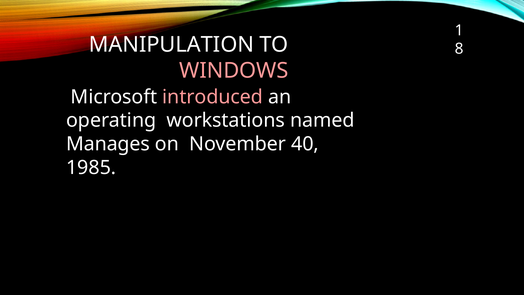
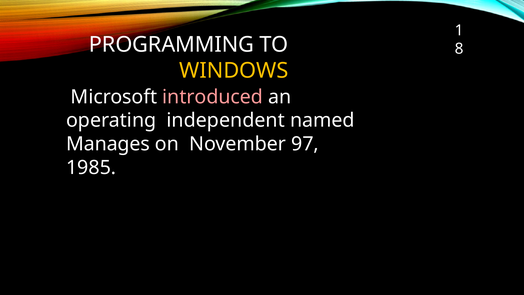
MANIPULATION: MANIPULATION -> PROGRAMMING (171, 44)
WINDOWS colour: pink -> yellow (234, 71)
workstations: workstations -> independent (226, 120)
40: 40 -> 97 (305, 144)
